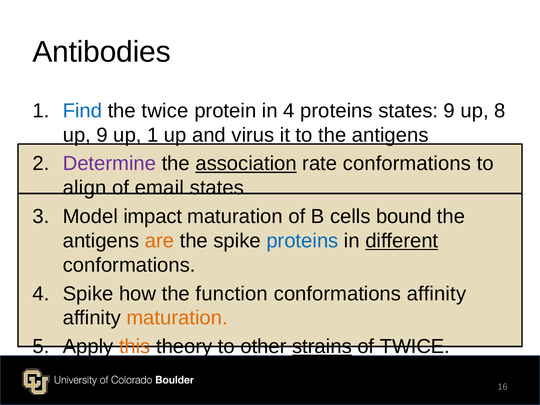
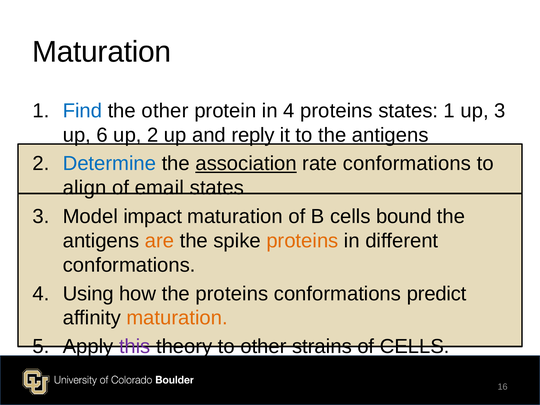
Antibodies: Antibodies -> Maturation (102, 52)
the twice: twice -> other (165, 111)
states 9: 9 -> 1 (449, 111)
up 8: 8 -> 3 (500, 111)
up 9: 9 -> 6 (102, 135)
up 1: 1 -> 2 (153, 135)
virus: virus -> reply (253, 135)
Determine colour: purple -> blue (109, 164)
proteins colour: blue -> orange (302, 241)
different underline: present -> none (402, 241)
4 Spike: Spike -> Using (88, 294)
the function: function -> proteins (232, 294)
conformations affinity: affinity -> predict (437, 294)
this colour: orange -> purple (135, 347)
strains underline: present -> none (322, 347)
of TWICE: TWICE -> CELLS (415, 347)
